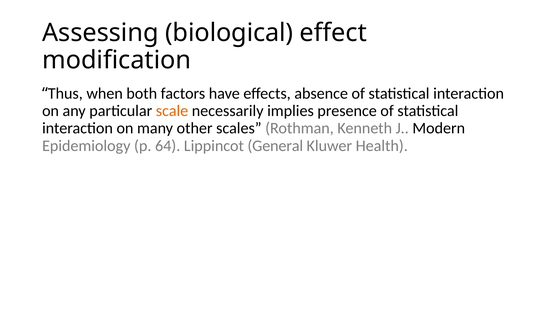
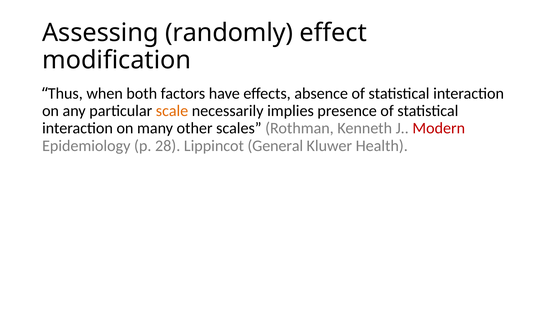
biological: biological -> randomly (229, 33)
Modern colour: black -> red (439, 128)
64: 64 -> 28 (168, 146)
